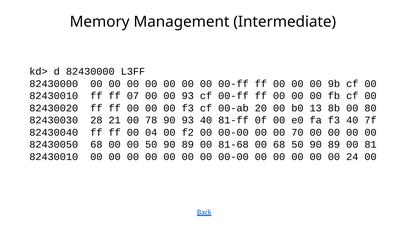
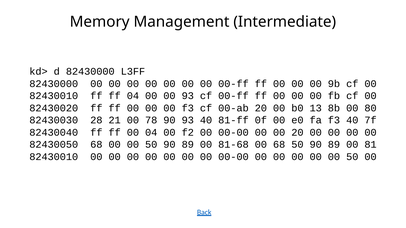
ff 07: 07 -> 04 (133, 96)
00 70: 70 -> 20 (297, 133)
00 00 00 24: 24 -> 50 (352, 157)
